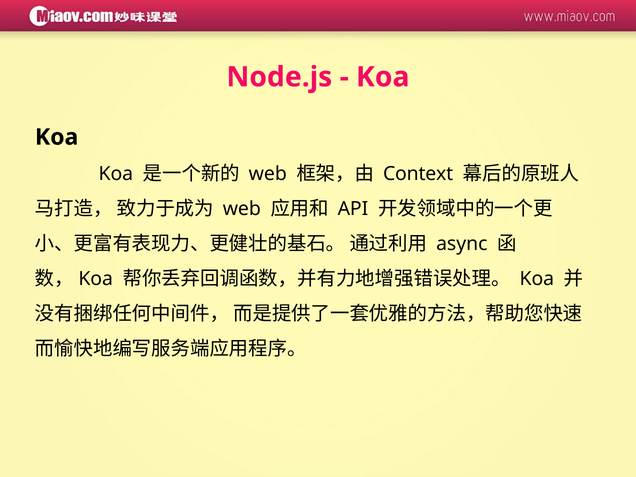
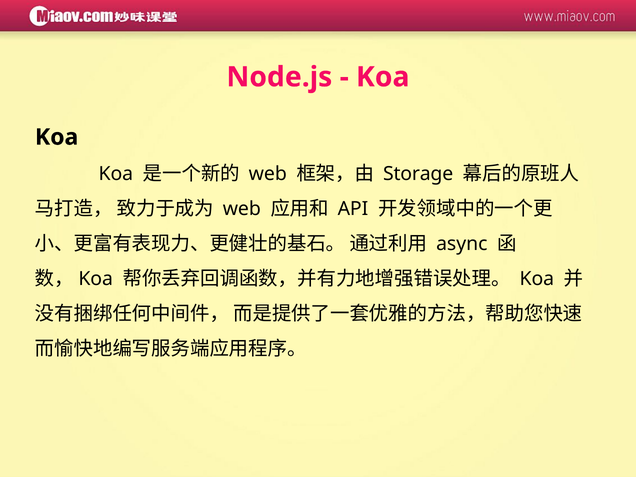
Context: Context -> Storage (418, 174)
